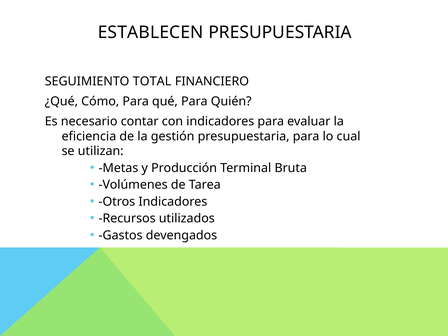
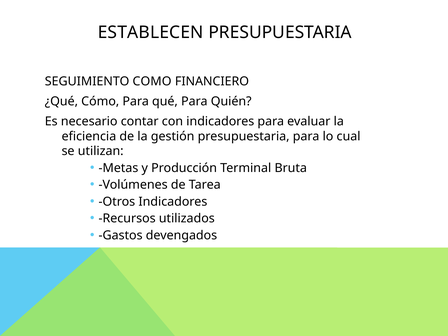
TOTAL: TOTAL -> COMO (152, 81)
